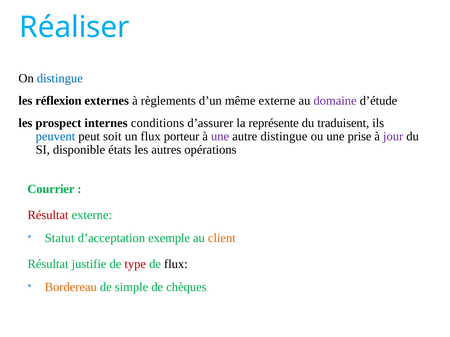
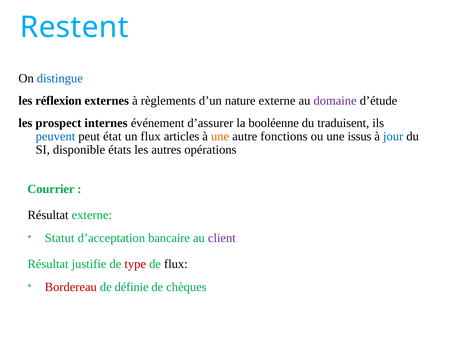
Réaliser: Réaliser -> Restent (74, 27)
même: même -> nature (240, 101)
conditions: conditions -> événement (158, 123)
représente: représente -> booléenne (274, 123)
soit: soit -> état (112, 137)
porteur: porteur -> articles (182, 137)
une colour: purple -> orange (220, 137)
autre distingue: distingue -> fonctions (284, 137)
prise: prise -> issus (360, 137)
jour colour: purple -> blue (393, 137)
Résultat colour: red -> black (48, 215)
exemple: exemple -> bancaire (169, 238)
client colour: orange -> purple (222, 238)
Bordereau colour: orange -> red (71, 287)
simple: simple -> définie (132, 287)
